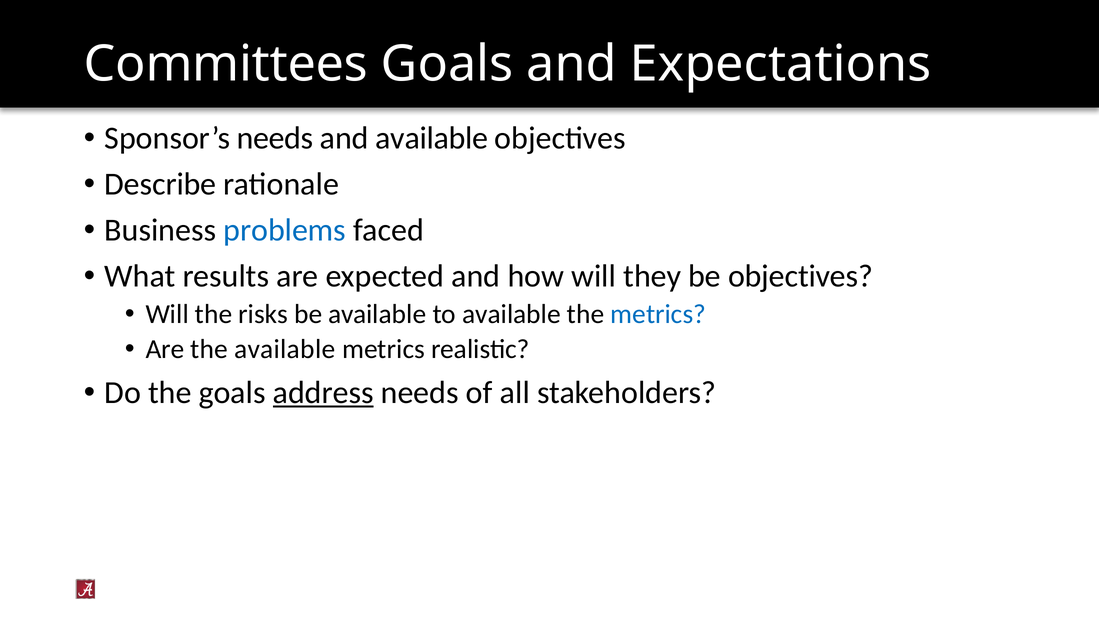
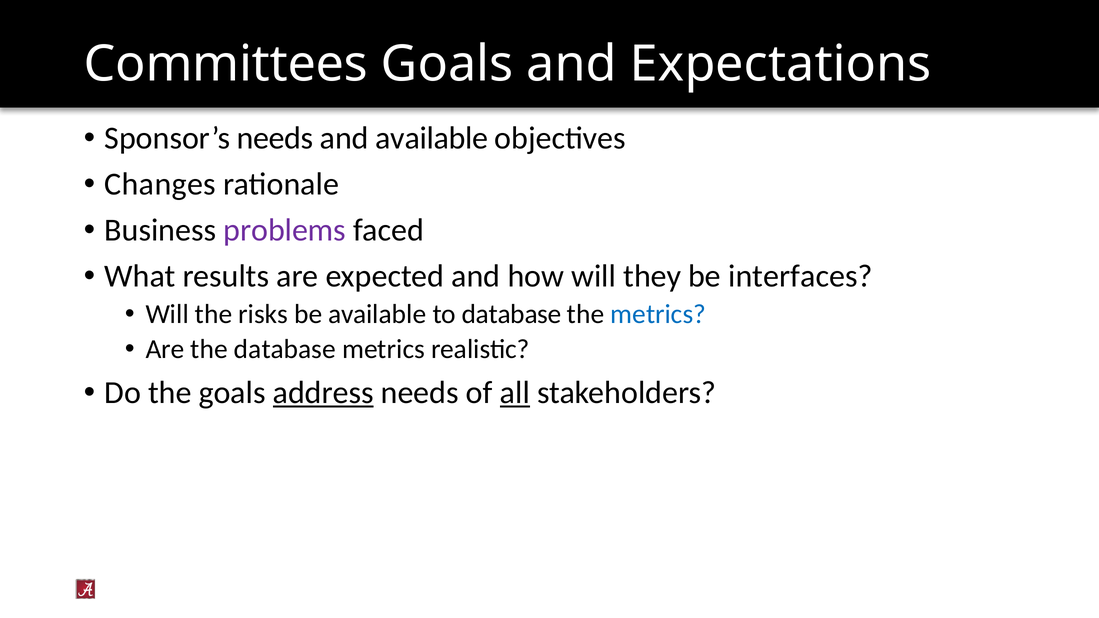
Describe: Describe -> Changes (160, 184)
problems colour: blue -> purple (285, 230)
be objectives: objectives -> interfaces (800, 276)
to available: available -> database (512, 314)
the available: available -> database (285, 350)
all underline: none -> present (515, 393)
